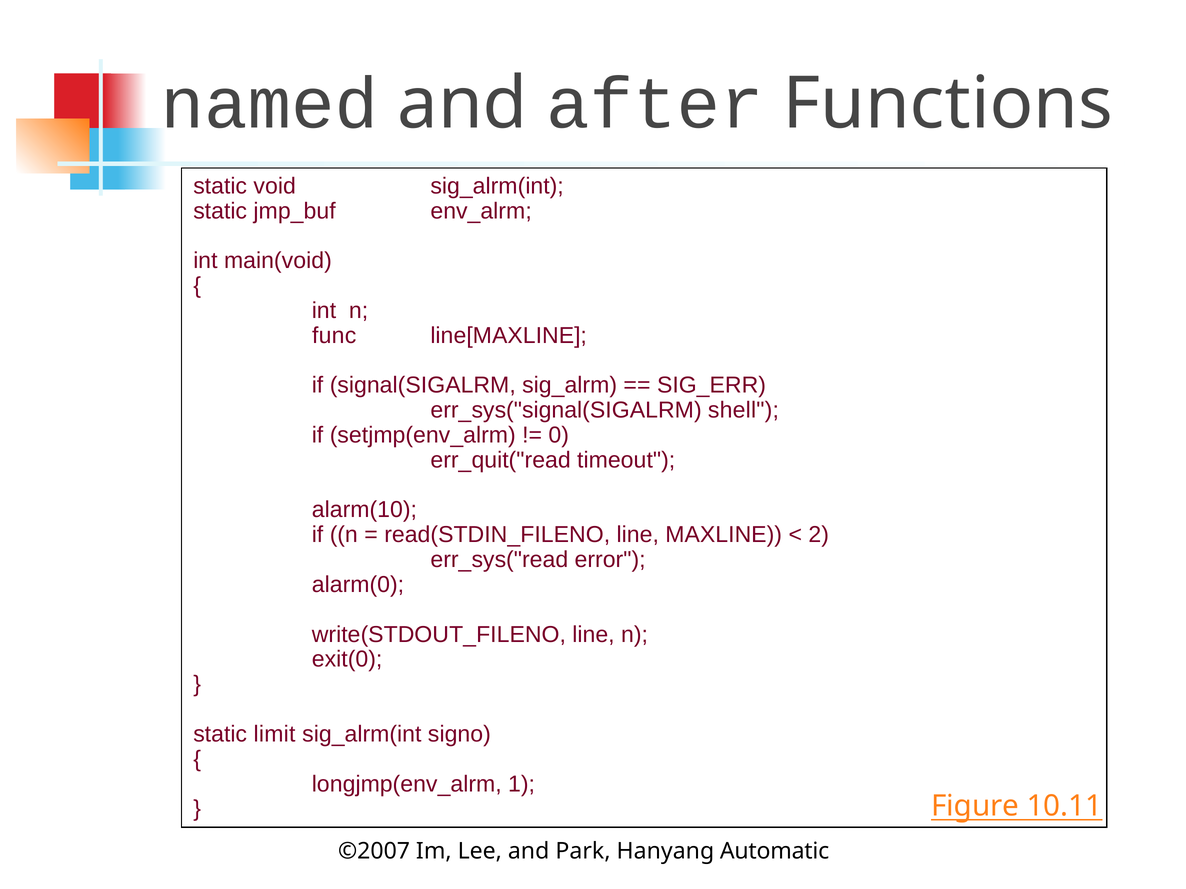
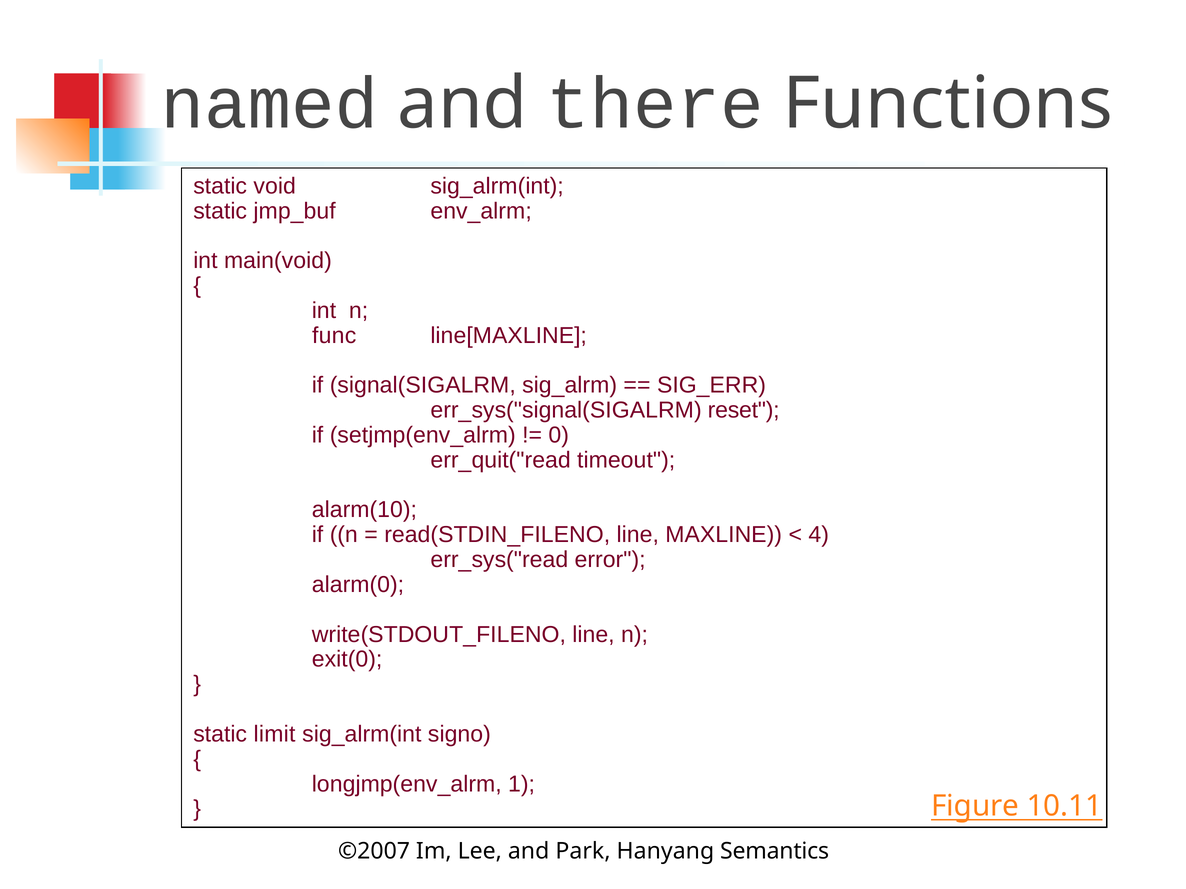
after: after -> there (655, 104)
shell: shell -> reset (744, 410)
2: 2 -> 4 (819, 535)
Automatic: Automatic -> Semantics (775, 852)
